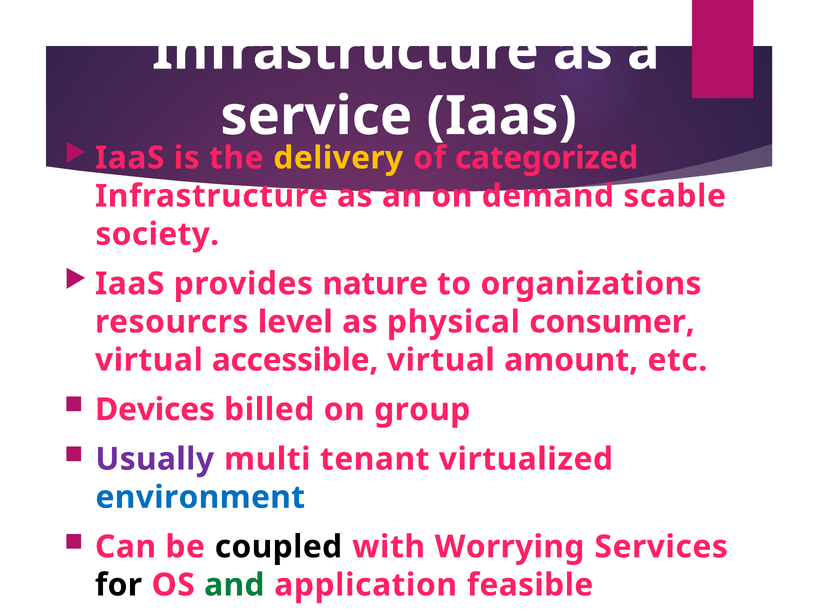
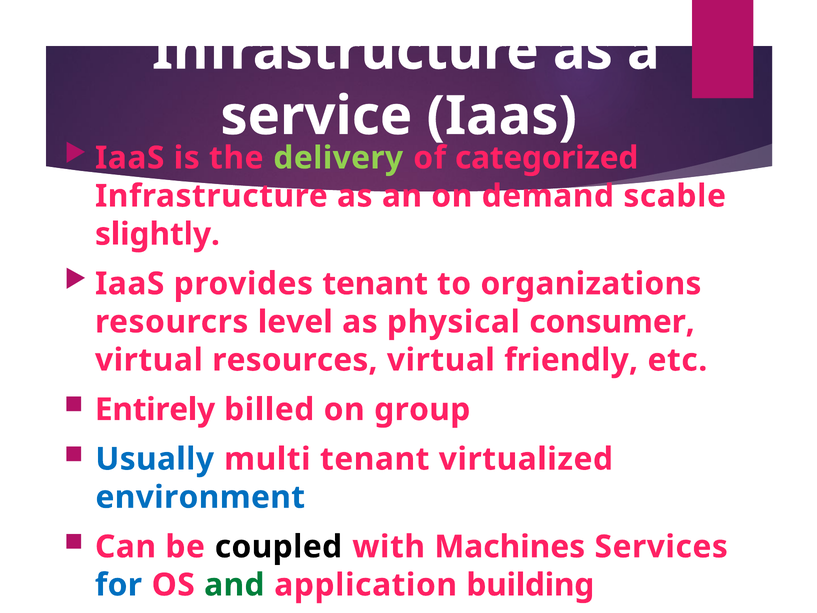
delivery colour: yellow -> light green (338, 158)
society: society -> slightly (157, 234)
provides nature: nature -> tenant (375, 284)
accessible: accessible -> resources (295, 360)
amount: amount -> friendly (571, 360)
Devices: Devices -> Entirely (155, 409)
Usually colour: purple -> blue (155, 459)
Worrying: Worrying -> Machines (510, 547)
for colour: black -> blue (118, 585)
feasible: feasible -> building (530, 585)
